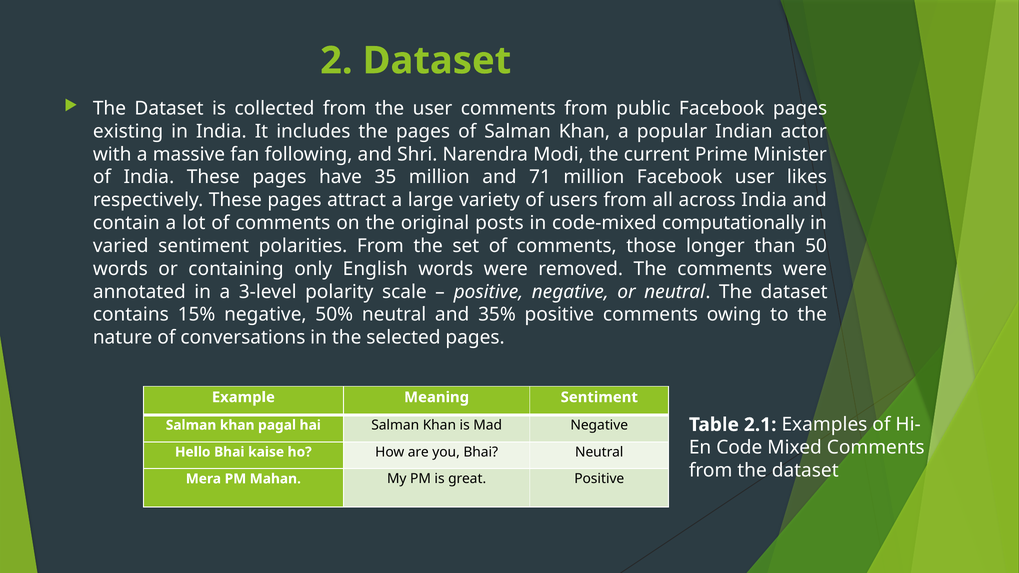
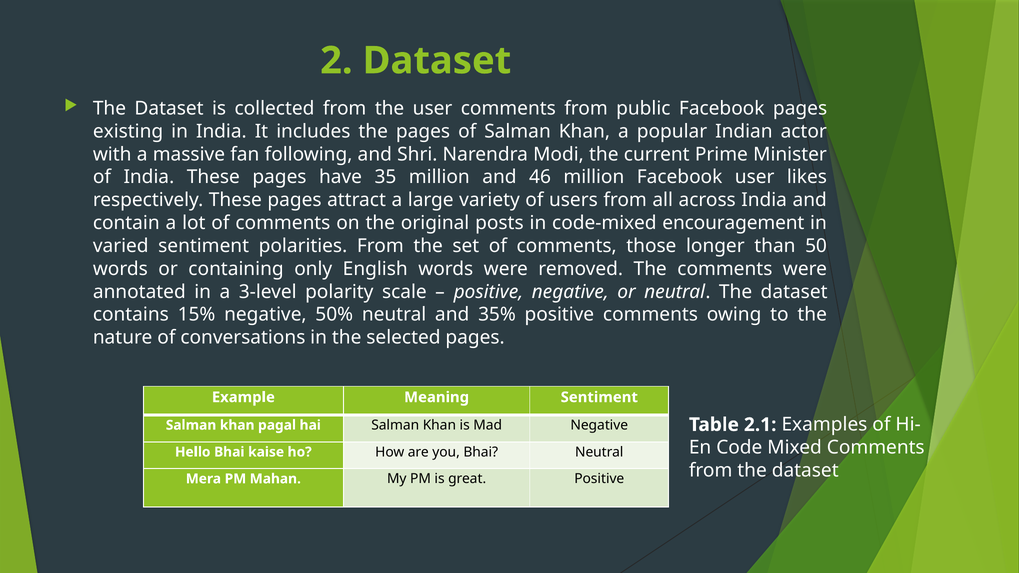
71: 71 -> 46 (540, 177)
computationally: computationally -> encouragement (733, 223)
